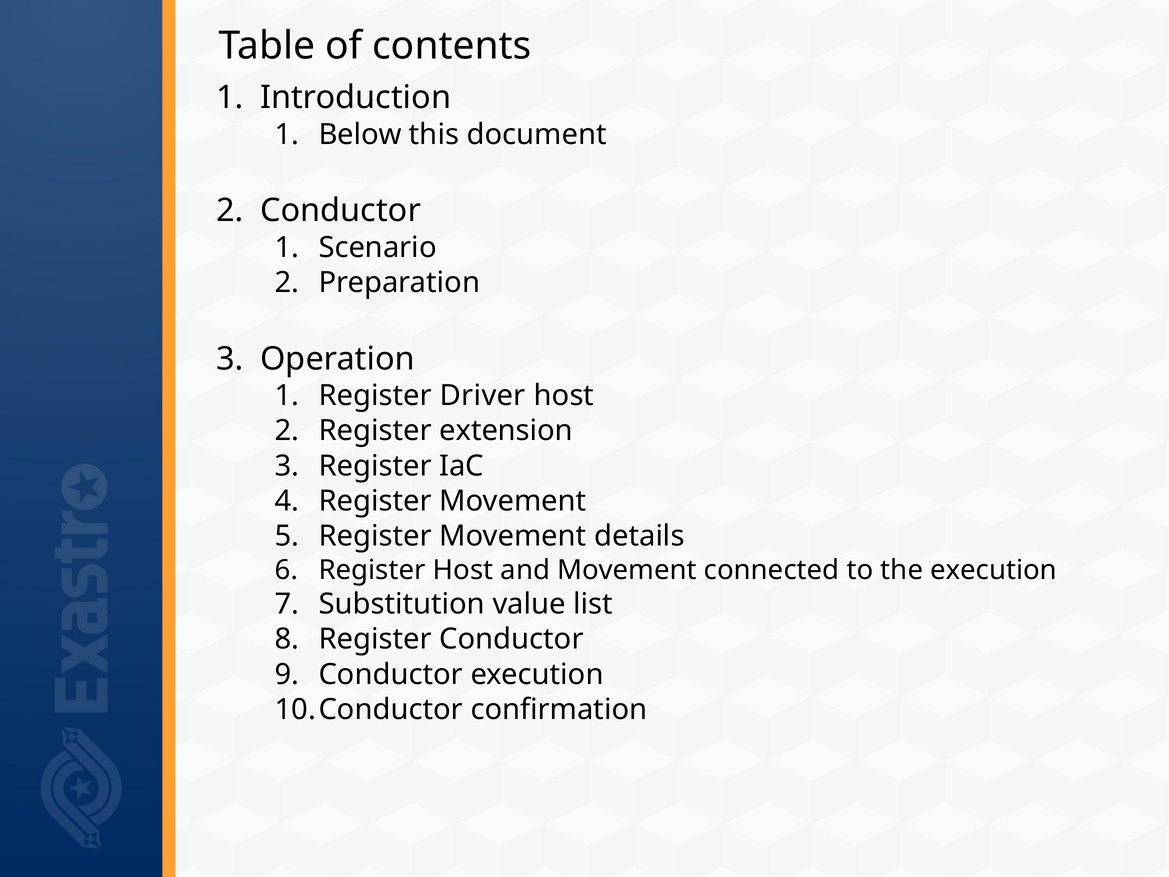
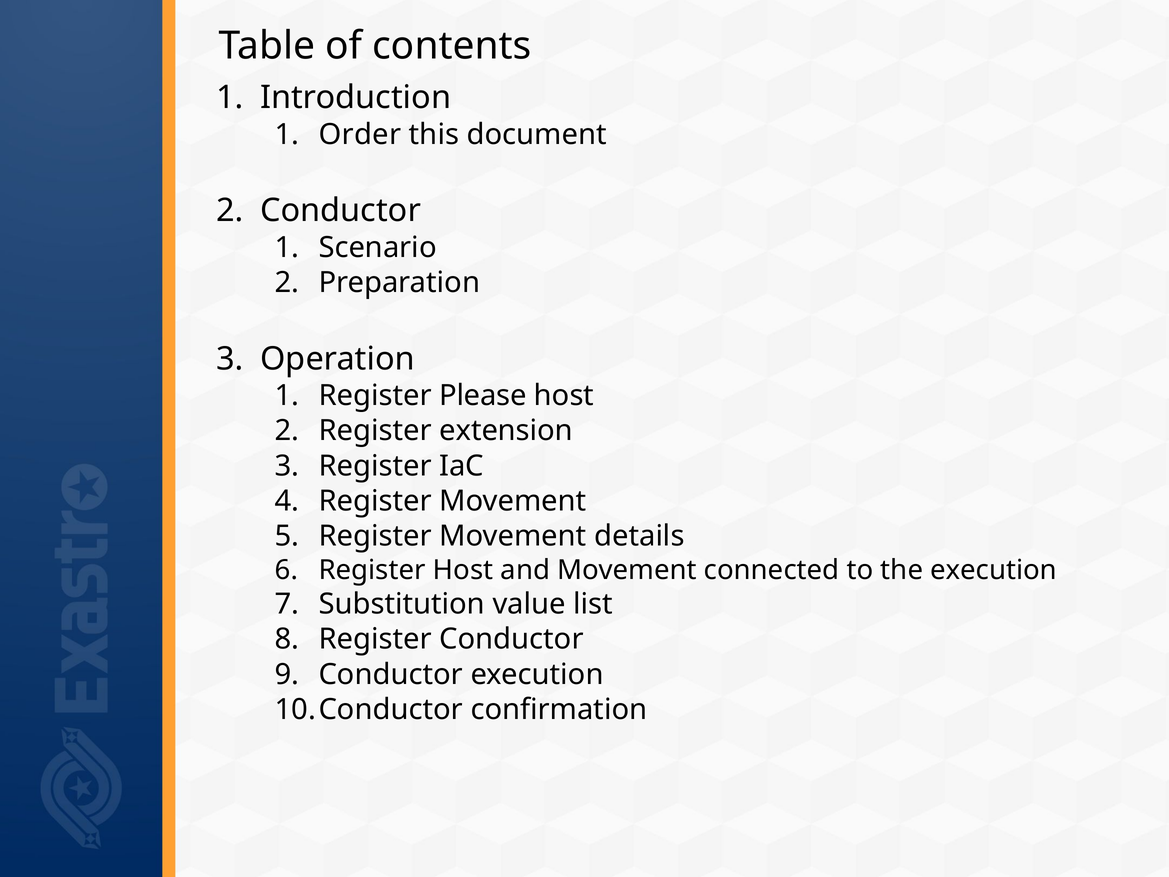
Below: Below -> Order (360, 134)
Driver: Driver -> Please (483, 396)
